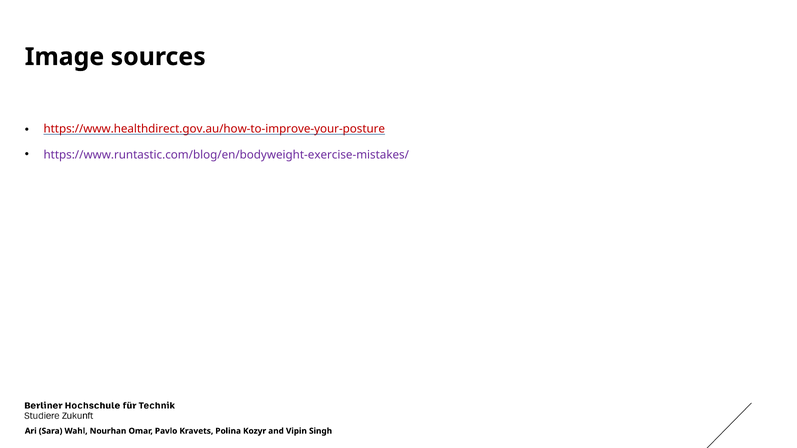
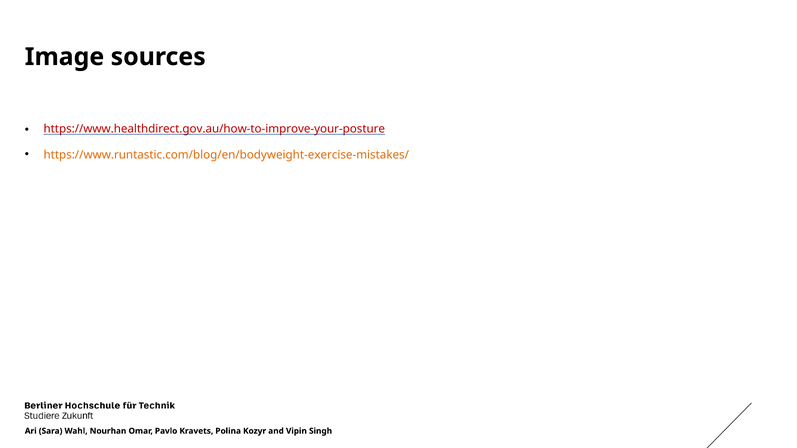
https://www.runtastic.com/blog/en/bodyweight-exercise-mistakes/ colour: purple -> orange (226, 155)
